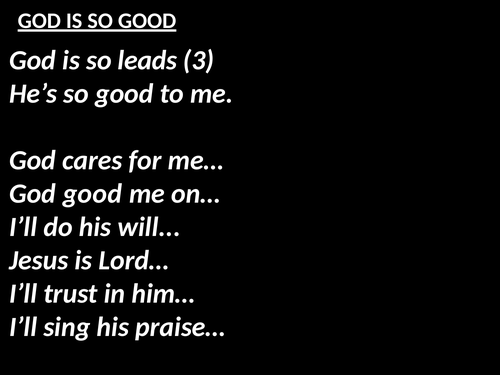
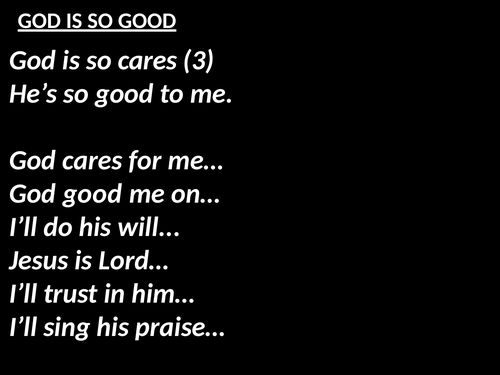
so leads: leads -> cares (147, 60)
